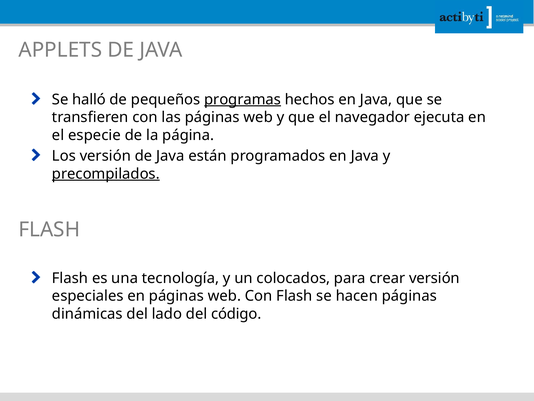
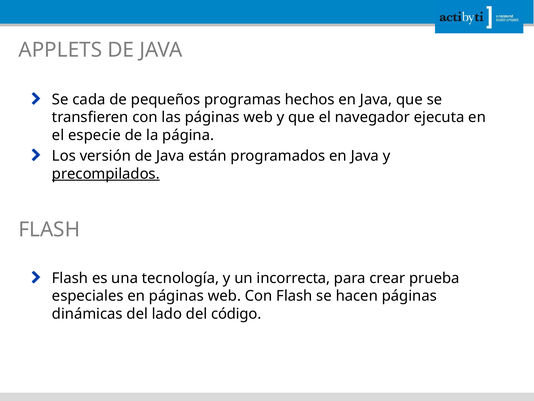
halló: halló -> cada (89, 99)
programas underline: present -> none (243, 99)
colocados: colocados -> incorrecta (293, 278)
crear versión: versión -> prueba (434, 278)
